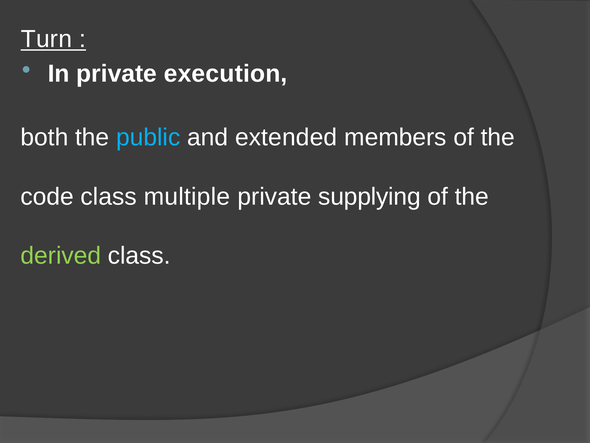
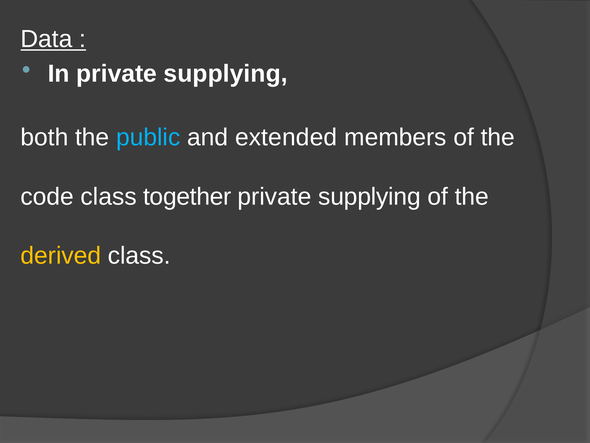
Turn: Turn -> Data (47, 39)
In private execution: execution -> supplying (226, 73)
multiple: multiple -> together (187, 196)
derived colour: light green -> yellow (61, 255)
